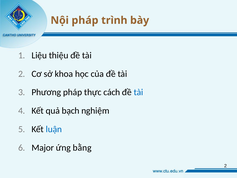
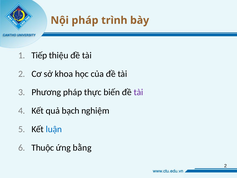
Liệu: Liệu -> Tiếp (39, 55)
cách: cách -> biến (112, 92)
tài colour: blue -> purple (138, 92)
Major: Major -> Thuộc (43, 147)
